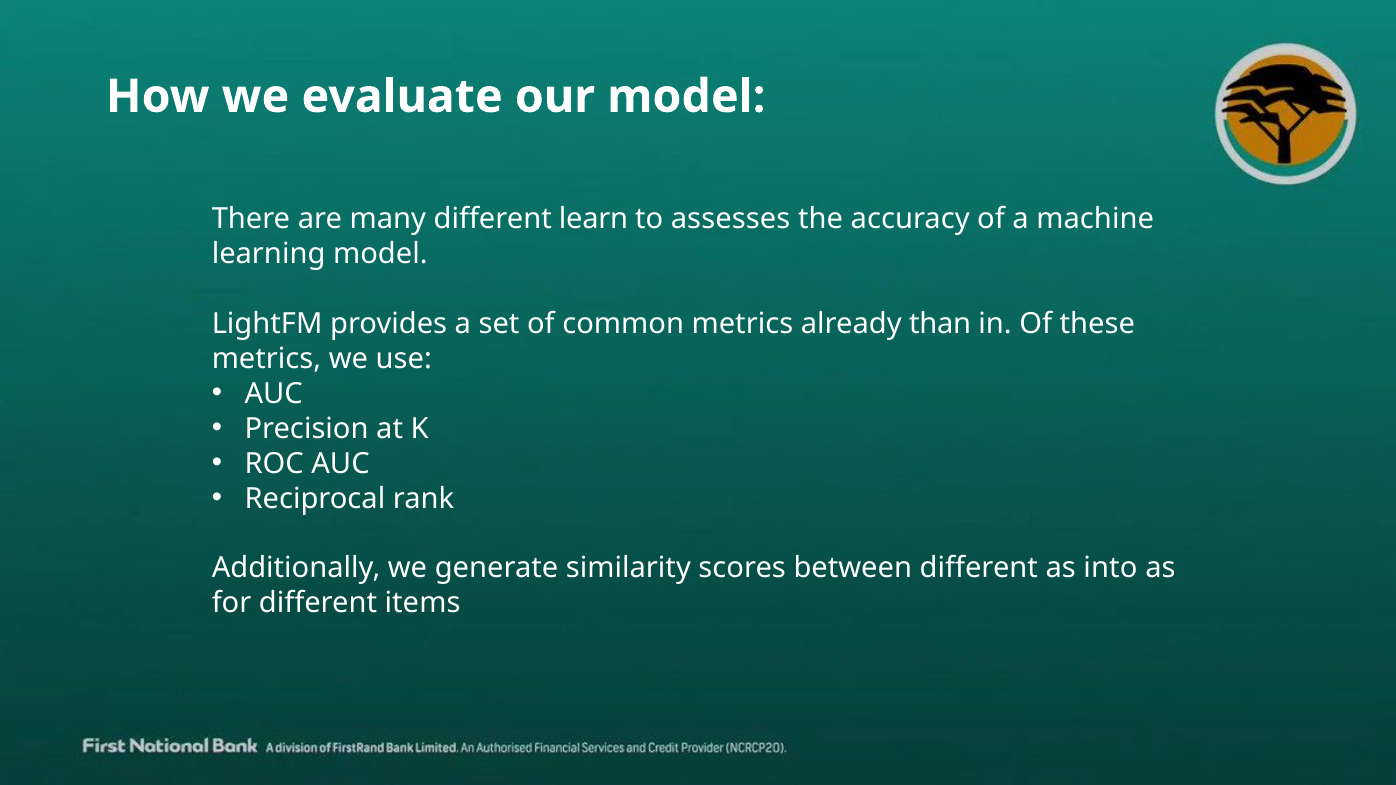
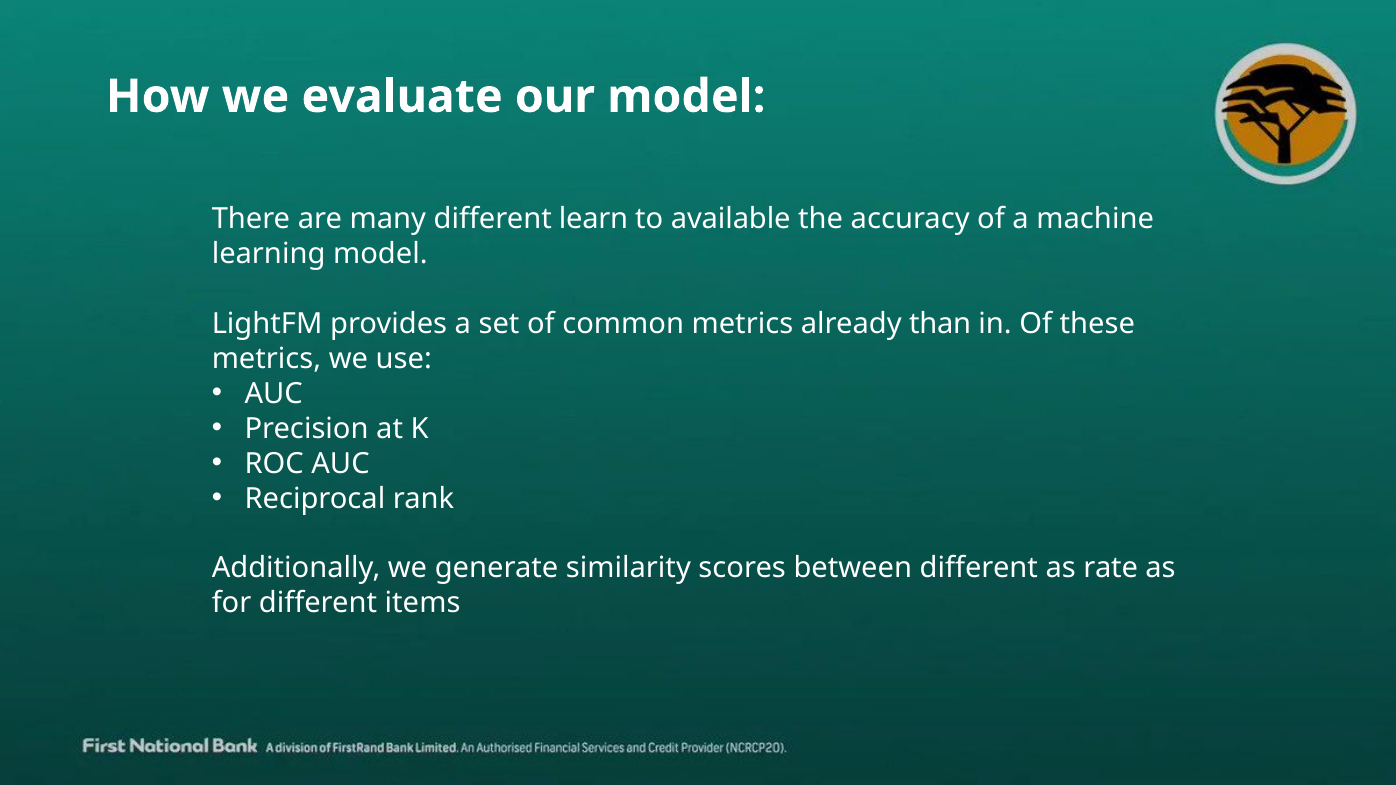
assesses: assesses -> available (731, 219)
into: into -> rate (1111, 569)
